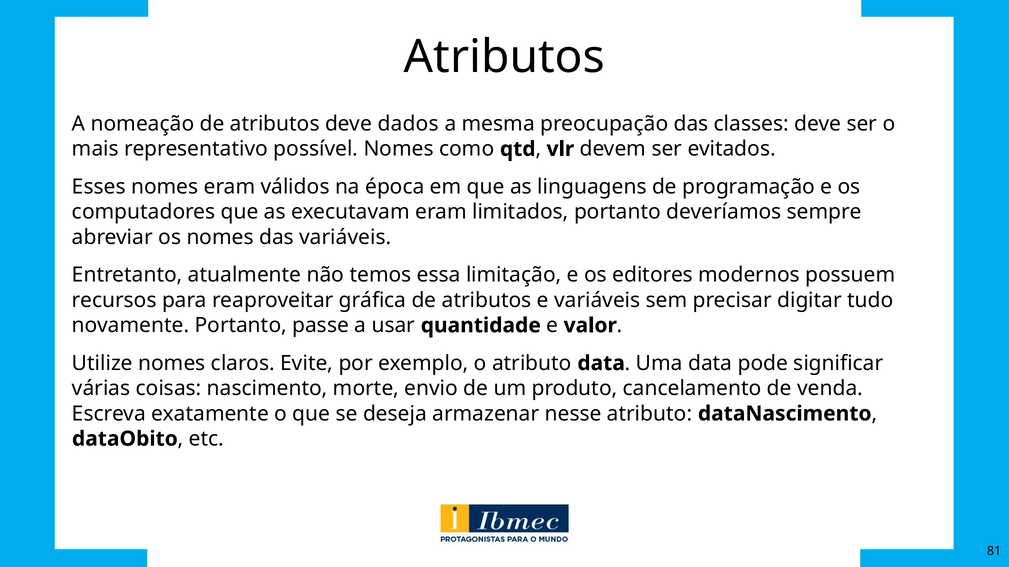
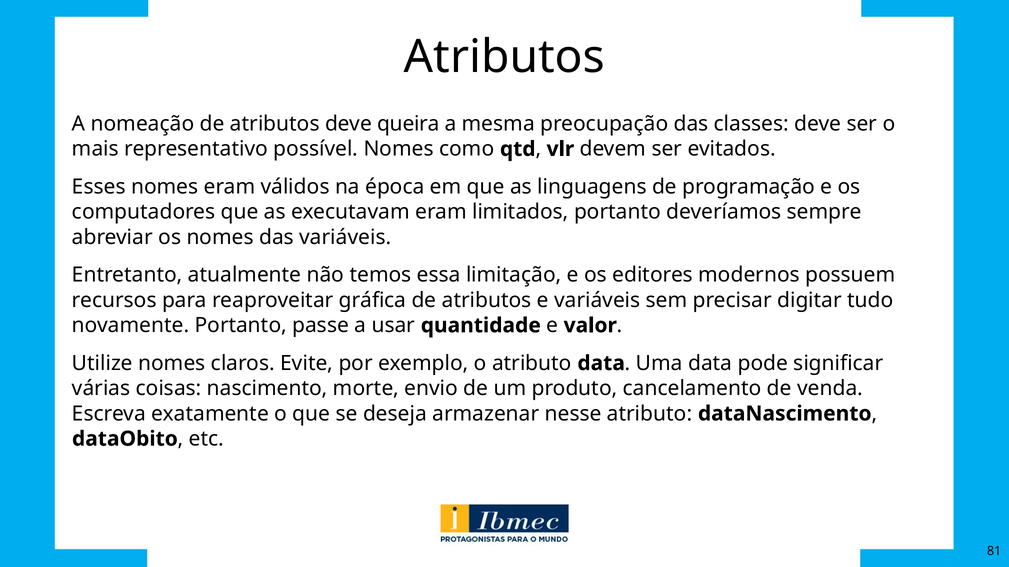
dados: dados -> queira (408, 124)
